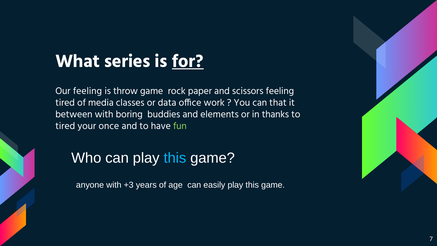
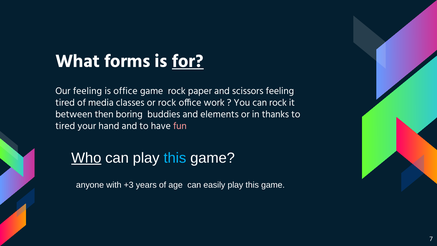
series: series -> forms (127, 61)
is throw: throw -> office (125, 91)
or data: data -> rock (167, 103)
can that: that -> rock (278, 103)
between with: with -> then (104, 114)
once: once -> hand (109, 126)
fun colour: light green -> pink (180, 126)
Who underline: none -> present (86, 158)
